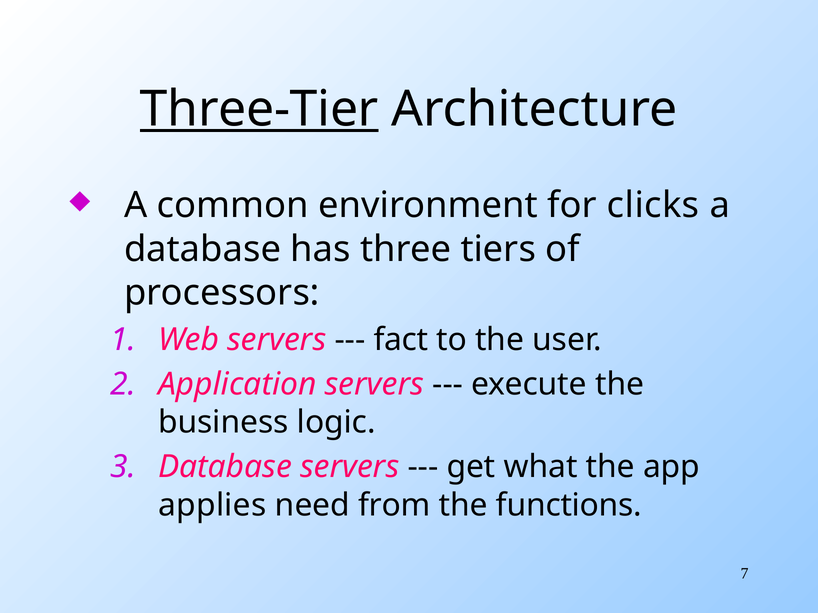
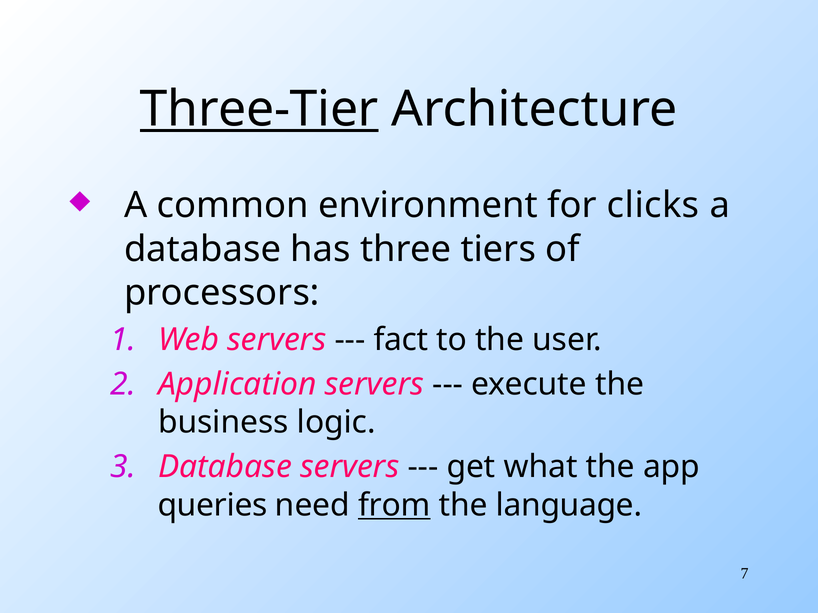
applies: applies -> queries (213, 505)
from underline: none -> present (394, 505)
functions: functions -> language (569, 505)
